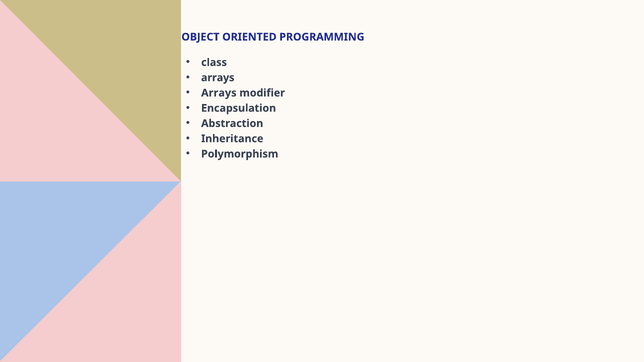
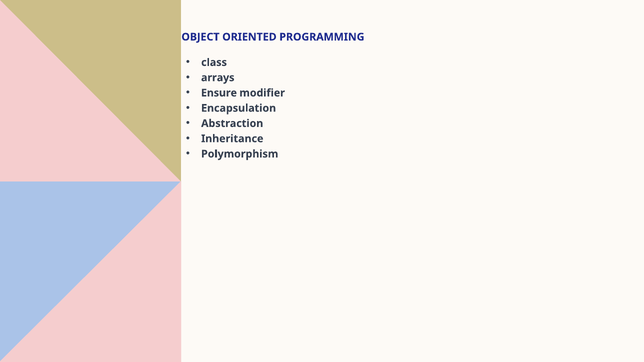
Arrays: Arrays -> Ensure (219, 93)
